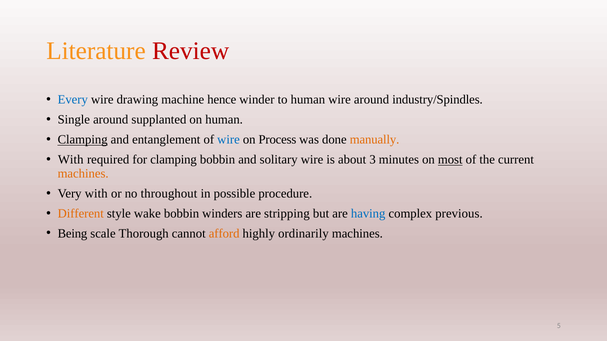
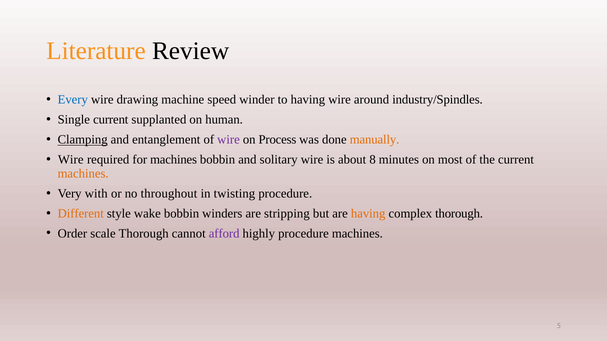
Review colour: red -> black (191, 51)
hence: hence -> speed (222, 100)
to human: human -> having (308, 100)
Single around: around -> current (111, 120)
wire colour: blue -> purple (228, 140)
With: With -> Wire (71, 160)
for clamping: clamping -> machines (174, 160)
3: 3 -> 8 (373, 160)
most underline: present -> none (450, 160)
possible: possible -> twisting (234, 194)
having colour: blue -> orange (368, 214)
complex previous: previous -> thorough (459, 214)
Being: Being -> Order (72, 234)
afford colour: orange -> purple (224, 234)
highly ordinarily: ordinarily -> procedure (303, 234)
